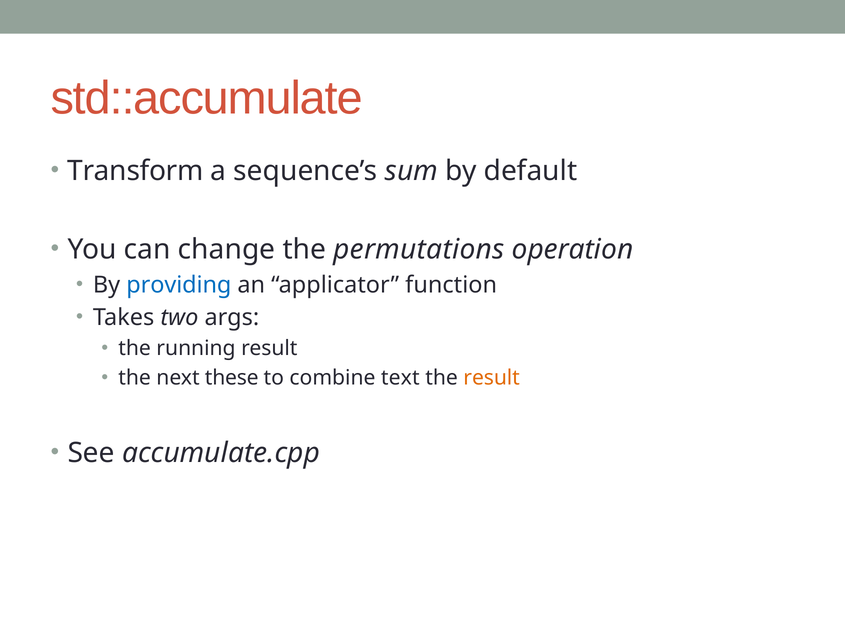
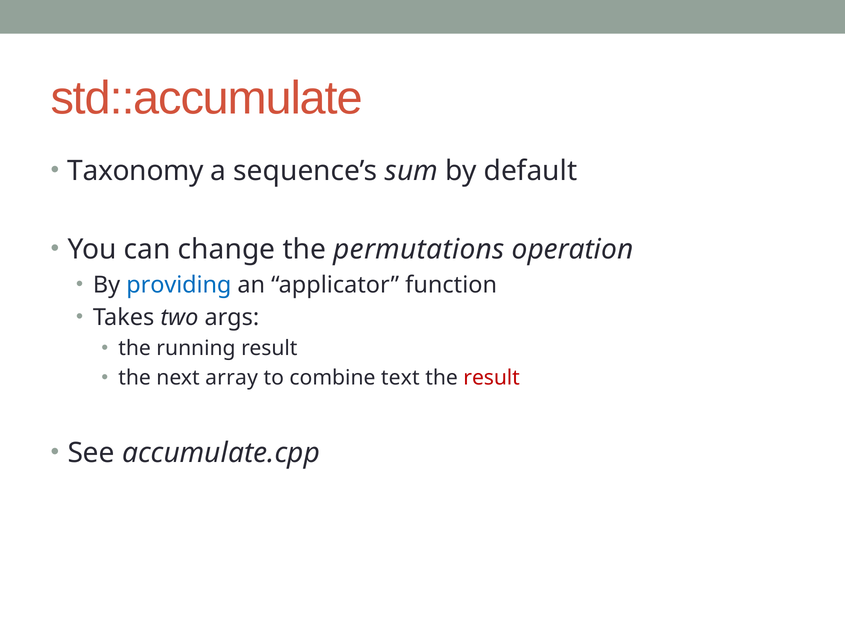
Transform: Transform -> Taxonomy (135, 171)
these: these -> array (232, 378)
result colour: orange -> red (492, 378)
